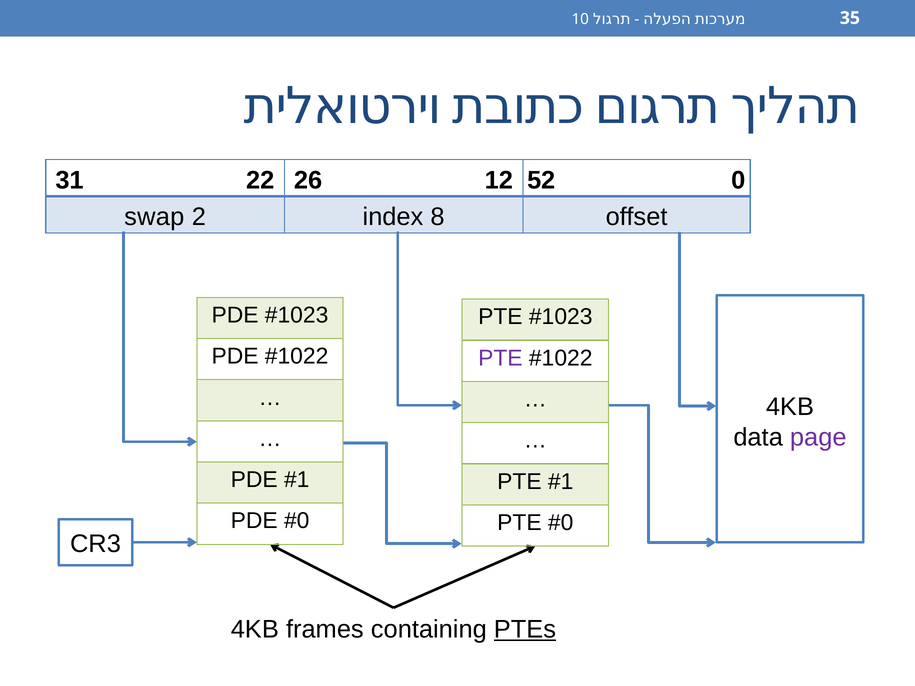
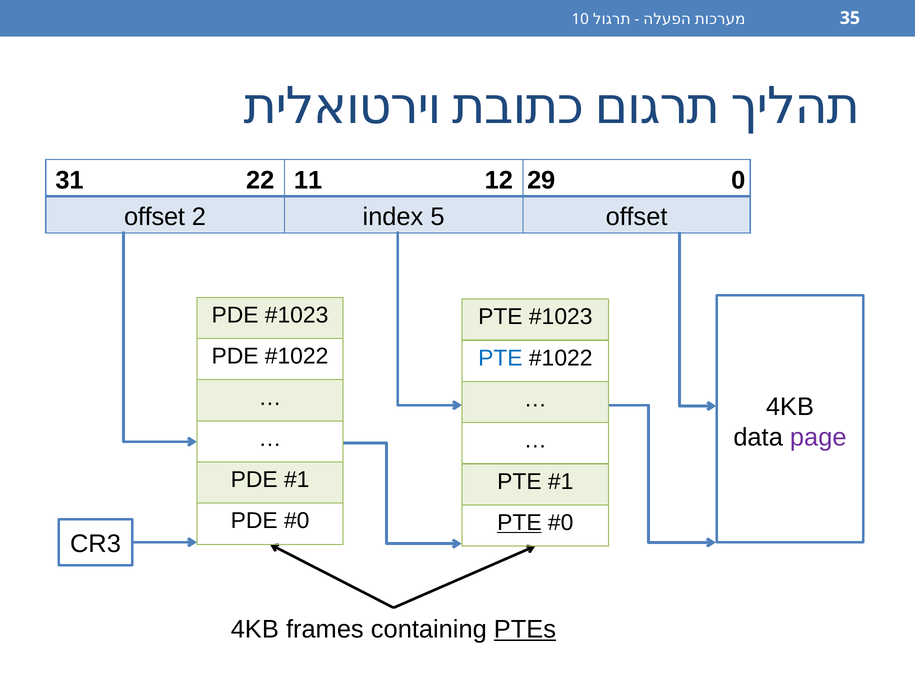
26: 26 -> 11 (308, 181)
52: 52 -> 29 (541, 181)
swap: swap -> offset (155, 217)
8: 8 -> 5 (437, 217)
PTE colour: purple -> blue (500, 358)
PTE underline: none -> present (519, 523)
